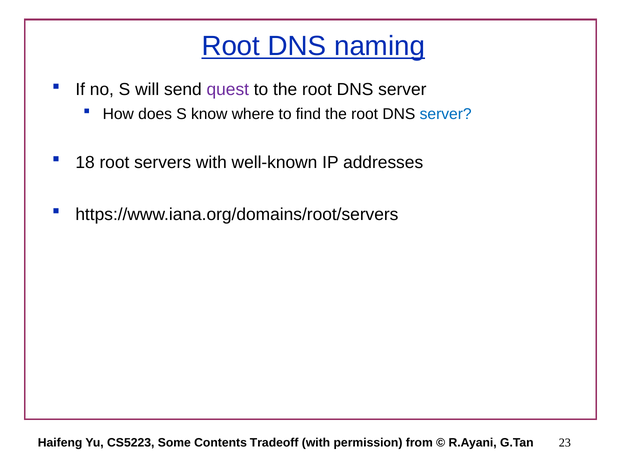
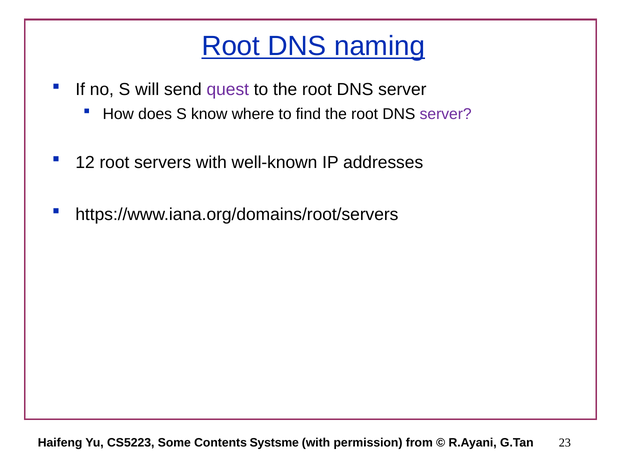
server colour: blue -> purple (446, 114)
18: 18 -> 12 (85, 162)
Tradeoff: Tradeoff -> Systsme (274, 443)
